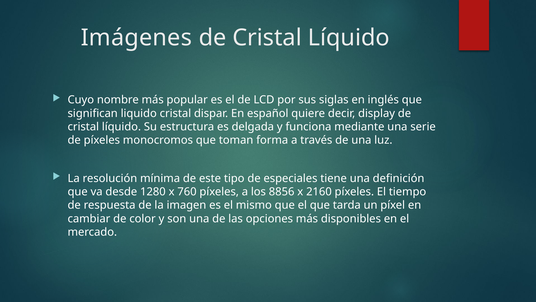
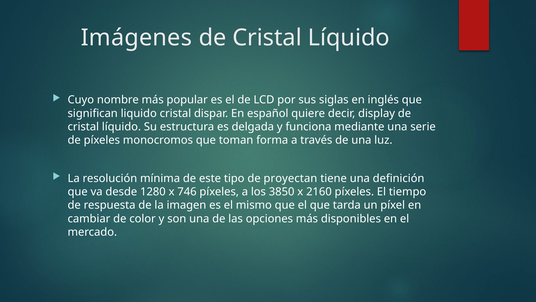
especiales: especiales -> proyectan (290, 178)
760: 760 -> 746 (187, 191)
8856: 8856 -> 3850 (282, 191)
